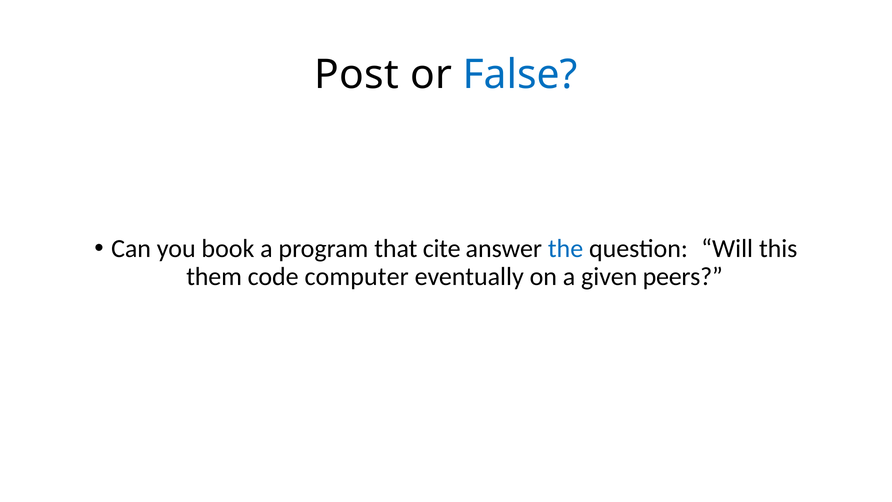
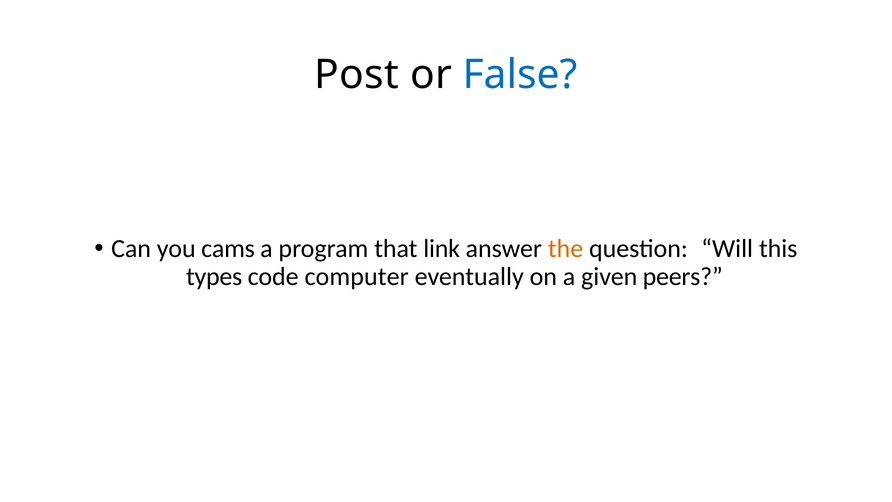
book: book -> cams (228, 249)
cite: cite -> link (442, 249)
the colour: blue -> orange (566, 249)
them: them -> types (214, 277)
